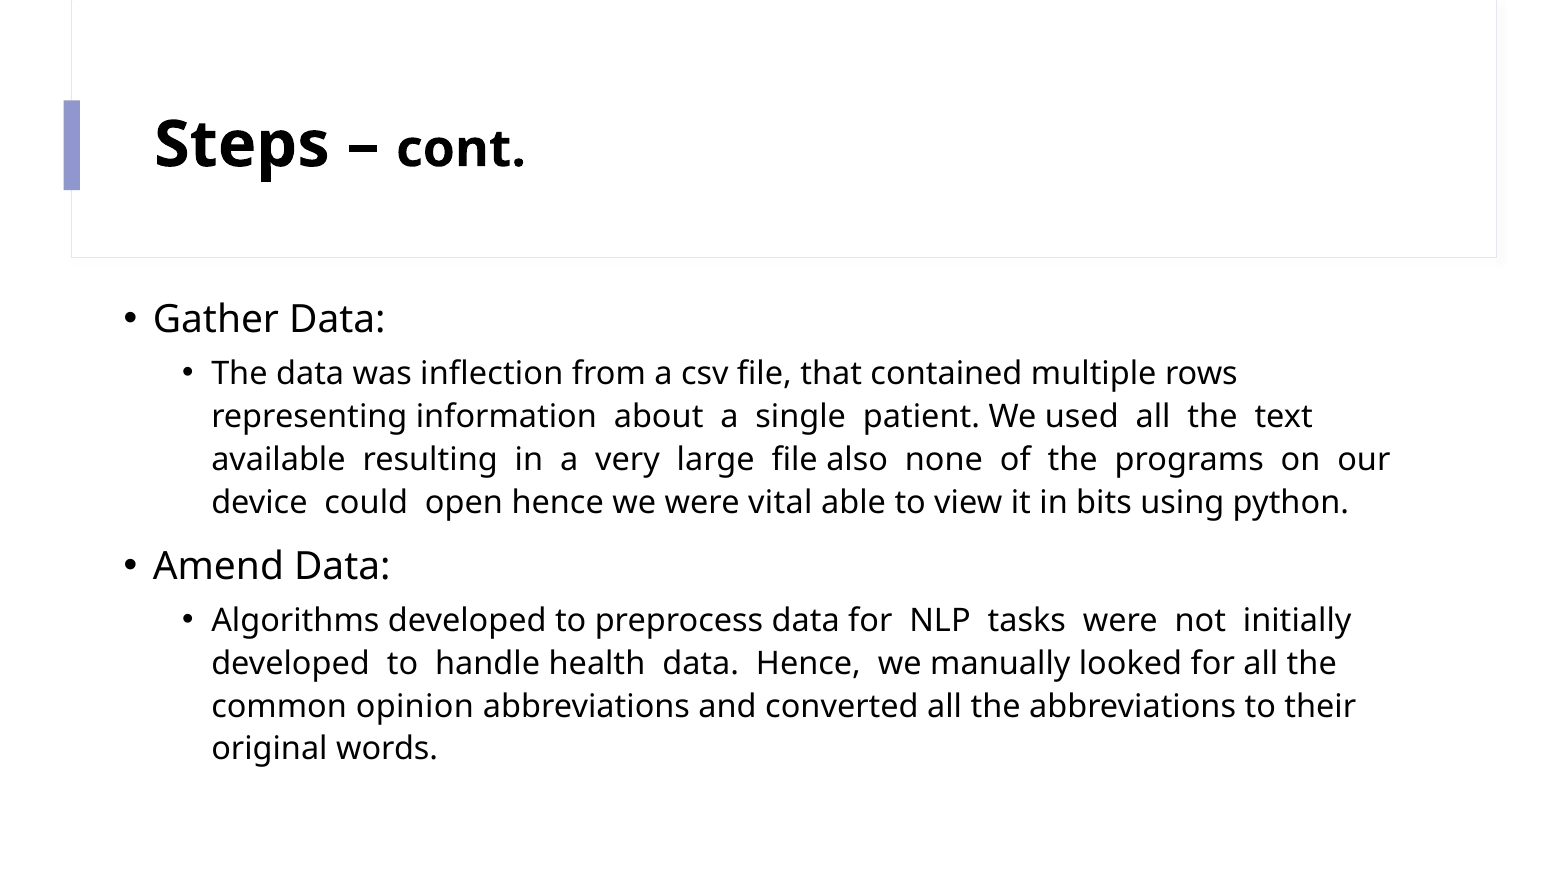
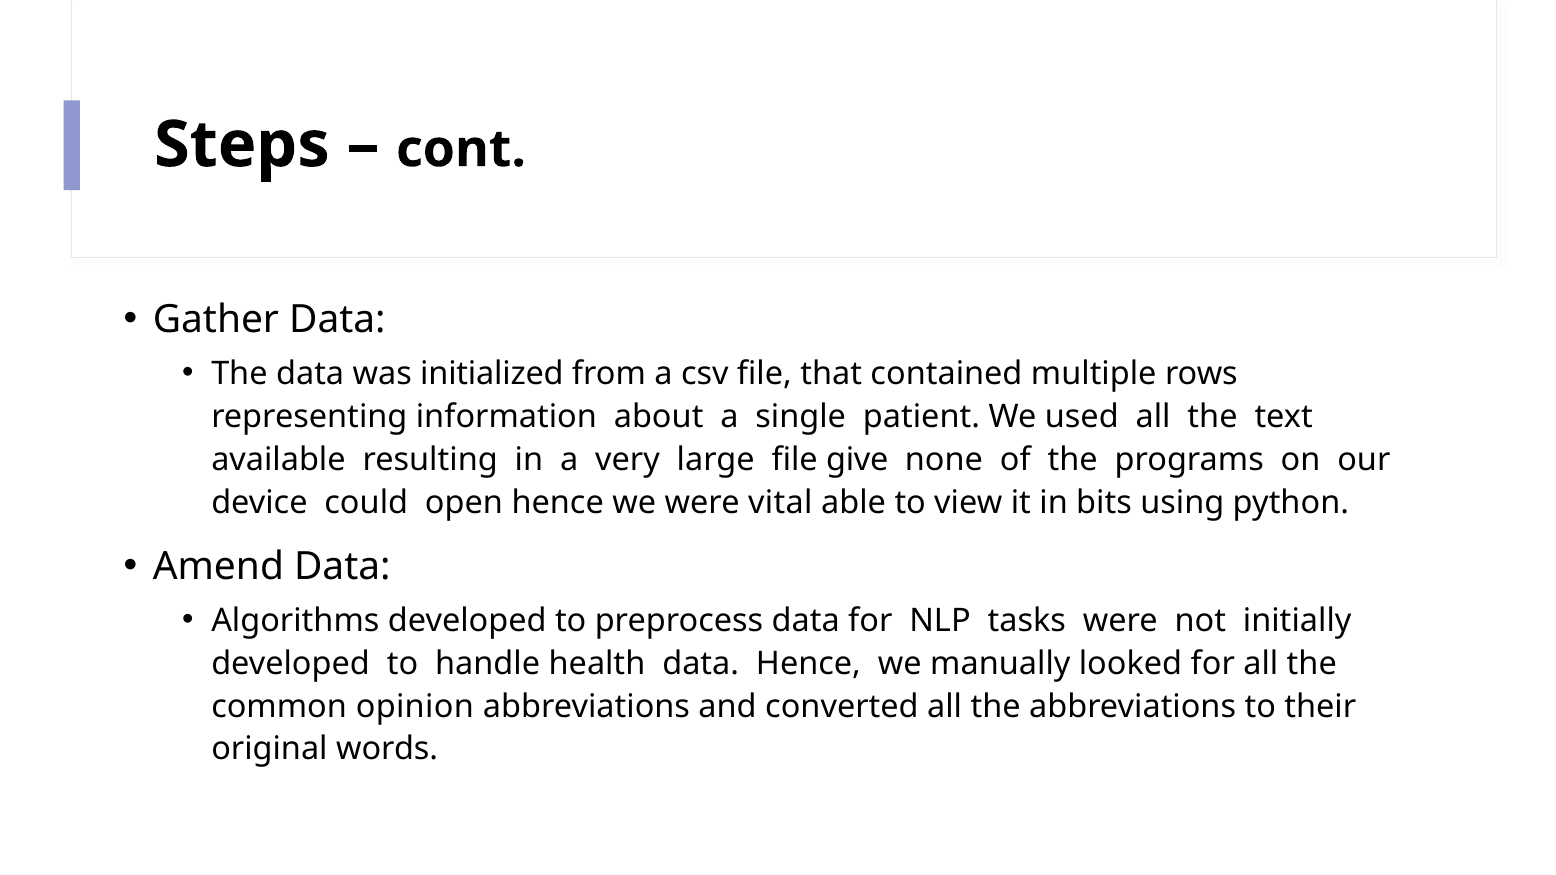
inflection: inflection -> initialized (492, 374)
also: also -> give (857, 460)
